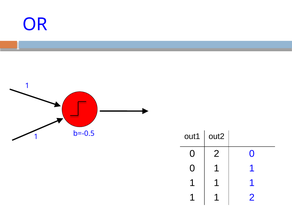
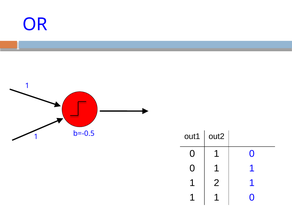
2: 2 -> 1 (217, 154)
1: 1 -> 2 (217, 183)
1 1 2: 2 -> 0 (252, 197)
